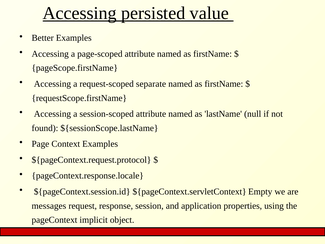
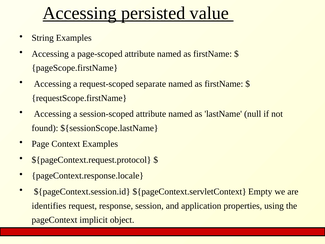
Better: Better -> String (43, 38)
messages: messages -> identifies (49, 206)
